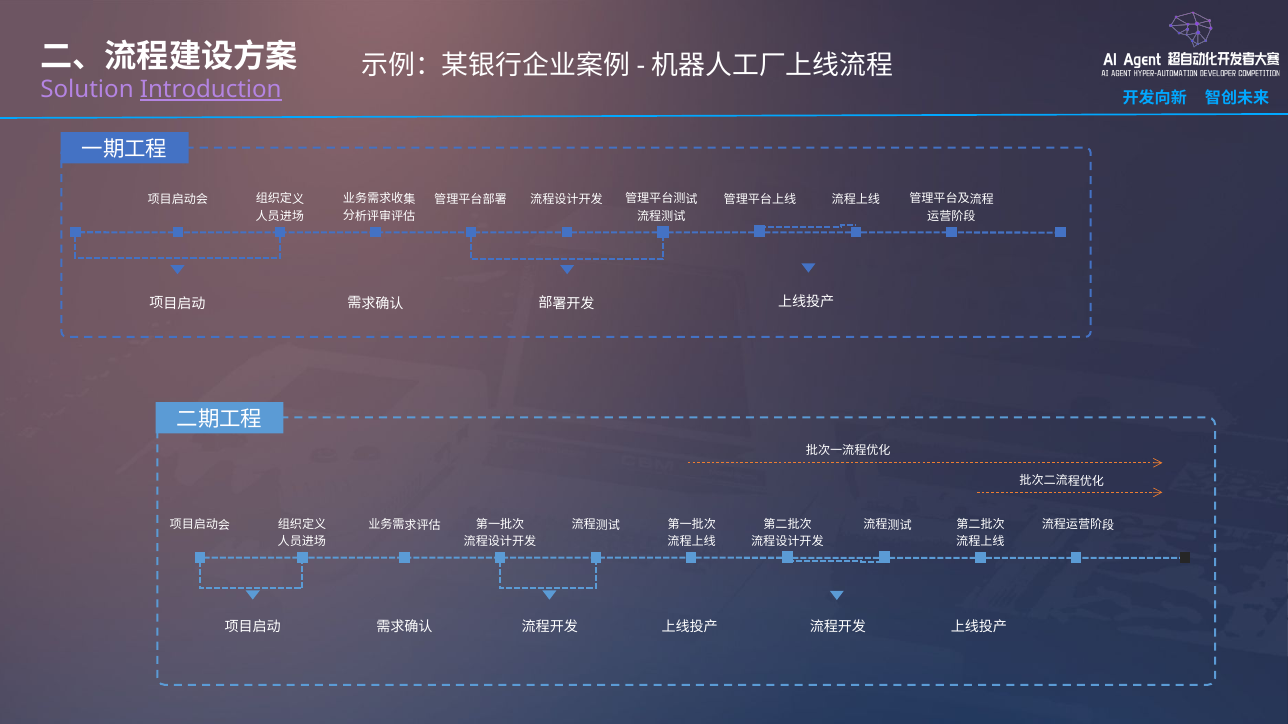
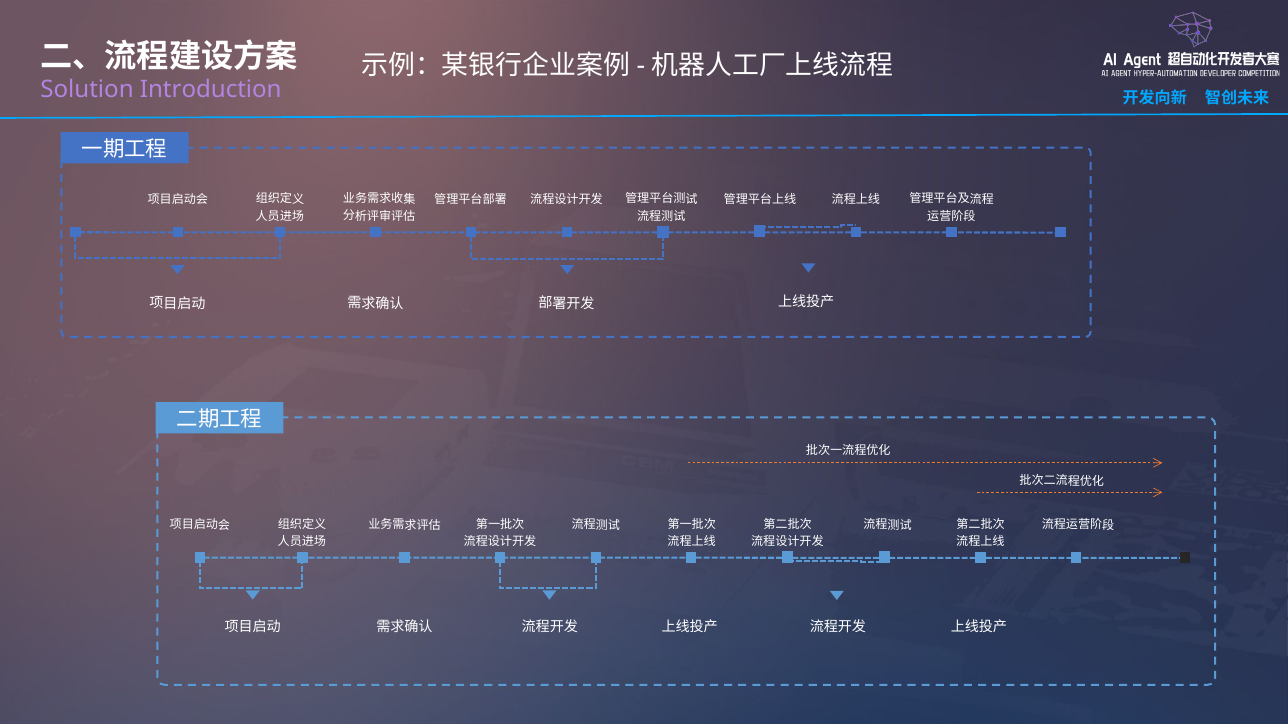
Introduction underline: present -> none (211, 90)
